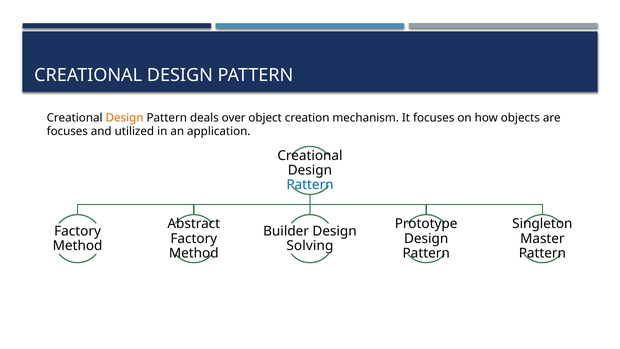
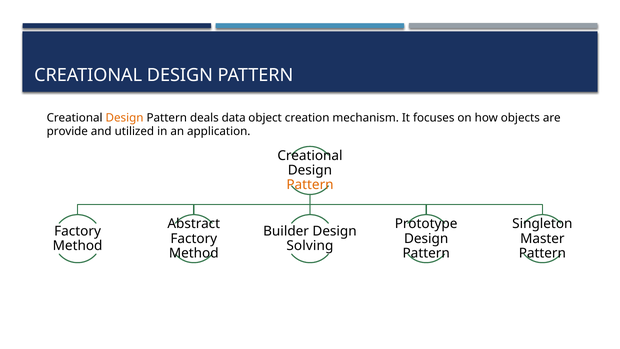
over: over -> data (234, 118)
focuses: focuses -> provide (67, 132)
Pattern colour: blue -> orange (310, 185)
